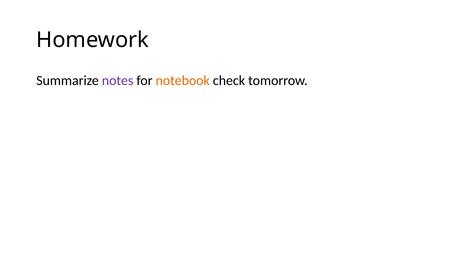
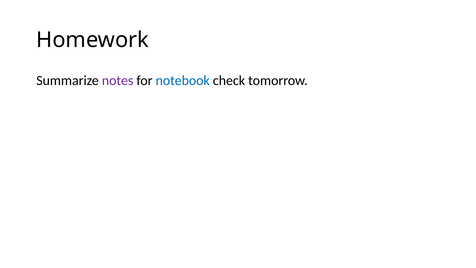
notebook colour: orange -> blue (183, 80)
